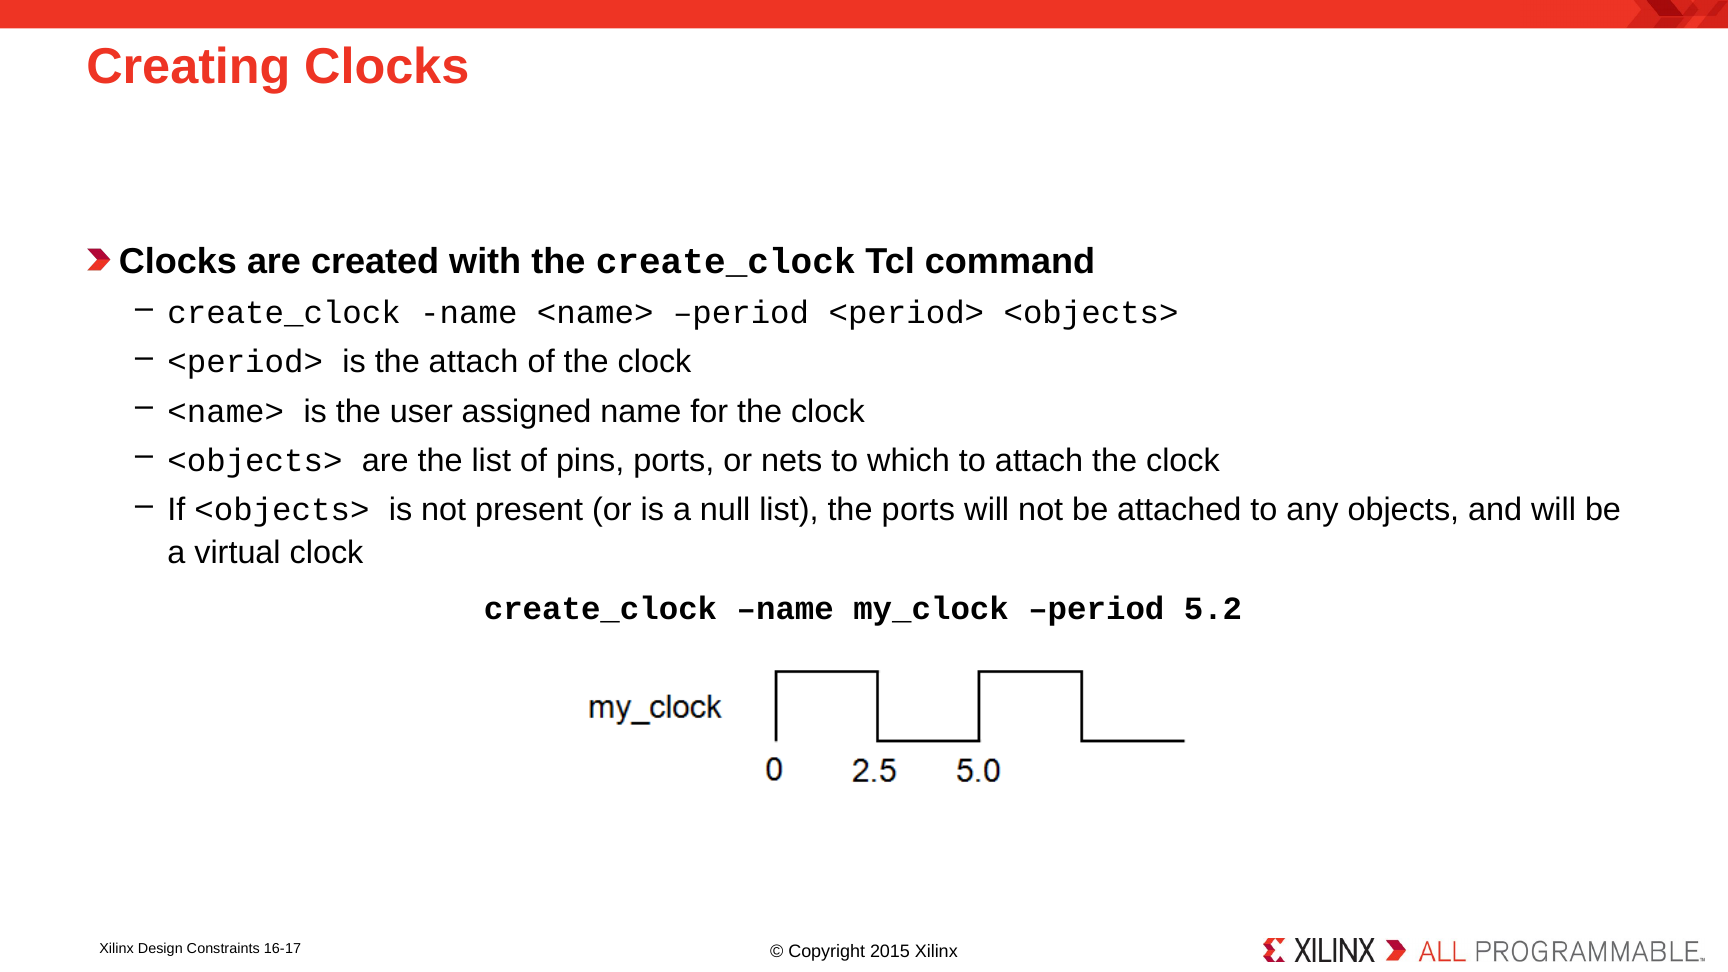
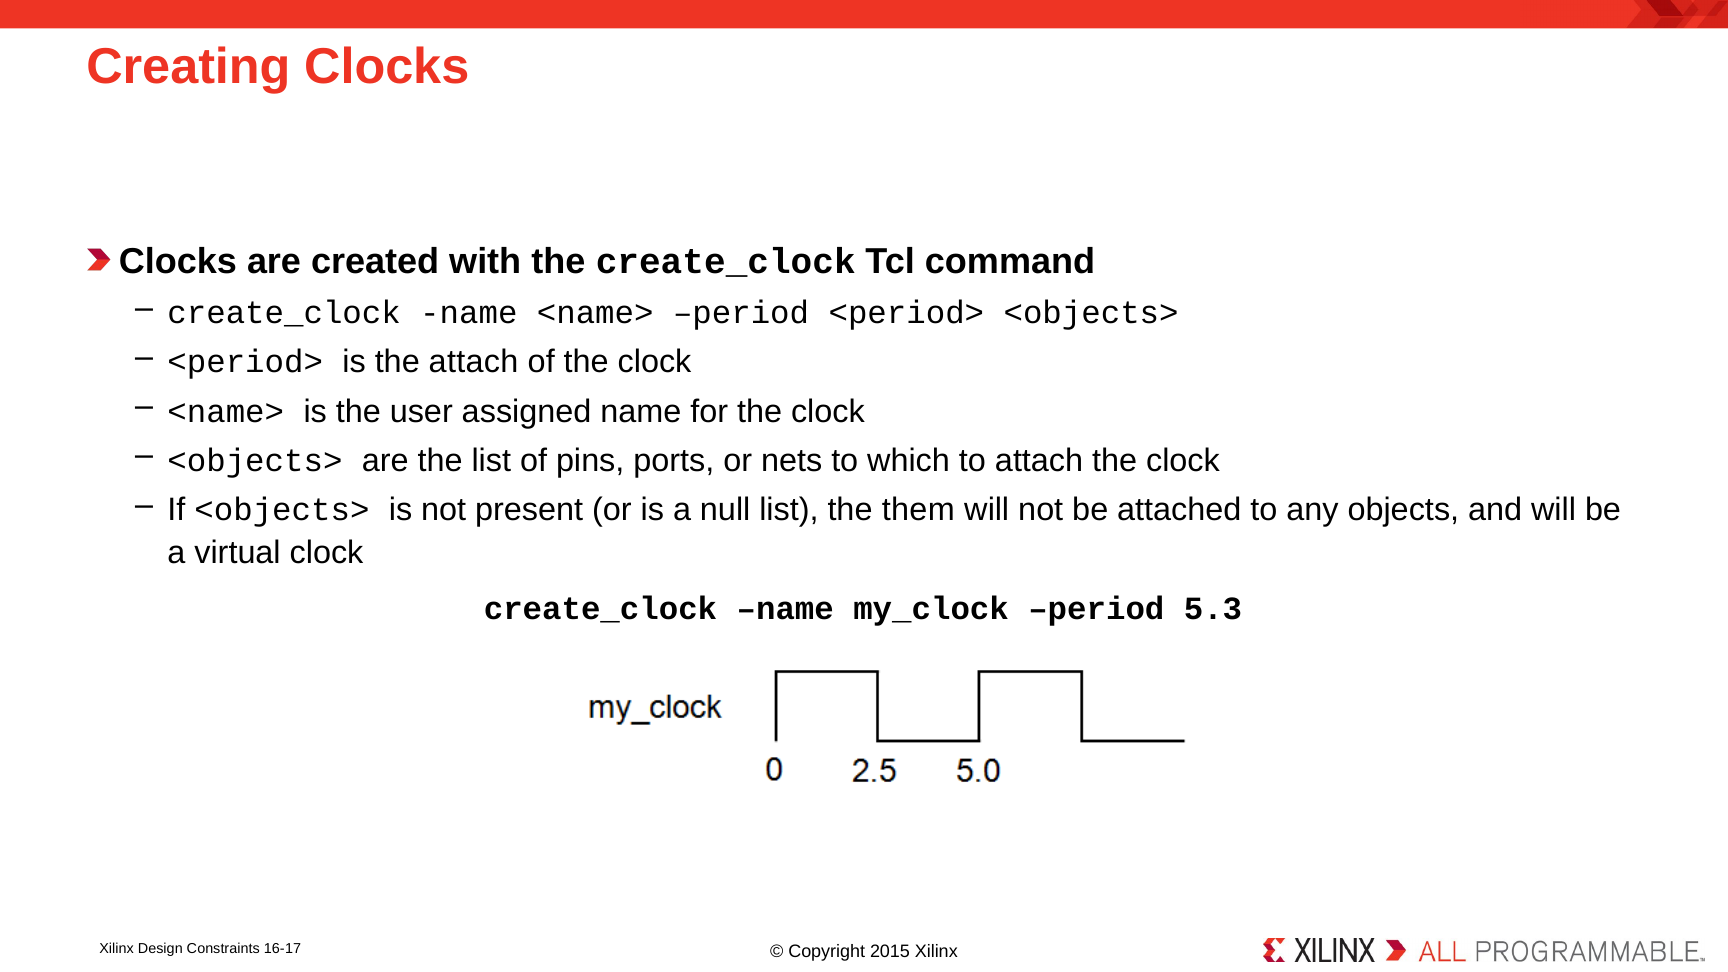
the ports: ports -> them (918, 510)
5.2: 5.2 -> 5.3 (1213, 609)
